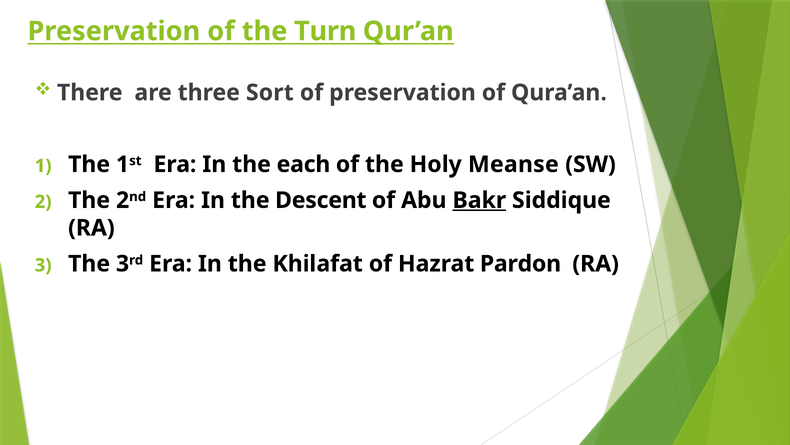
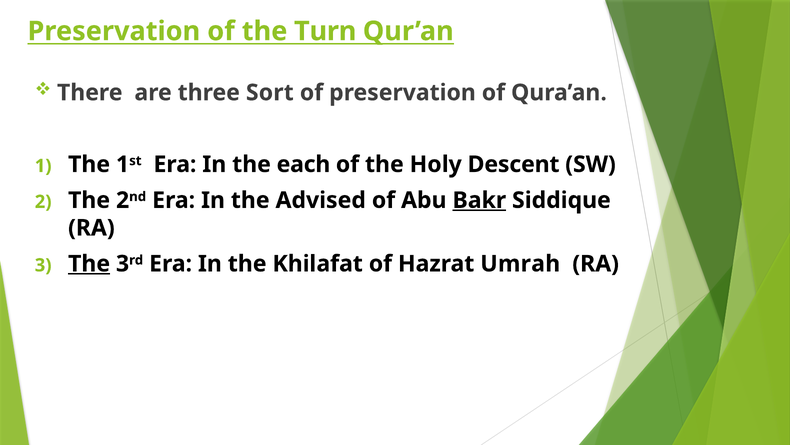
Meanse: Meanse -> Descent (514, 164)
Descent: Descent -> Advised (321, 200)
The underline: none -> present (89, 263)
Pardon: Pardon -> Umrah (520, 263)
